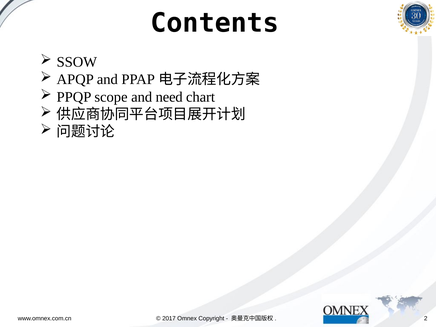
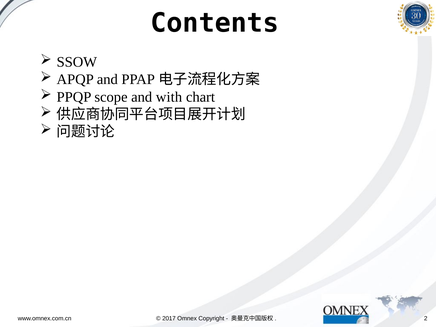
need: need -> with (169, 97)
